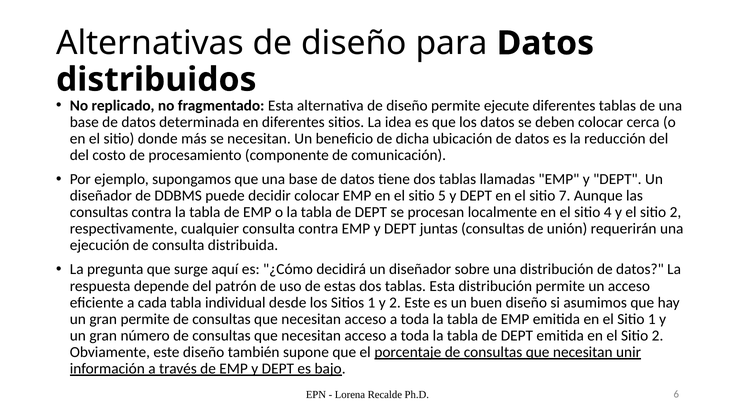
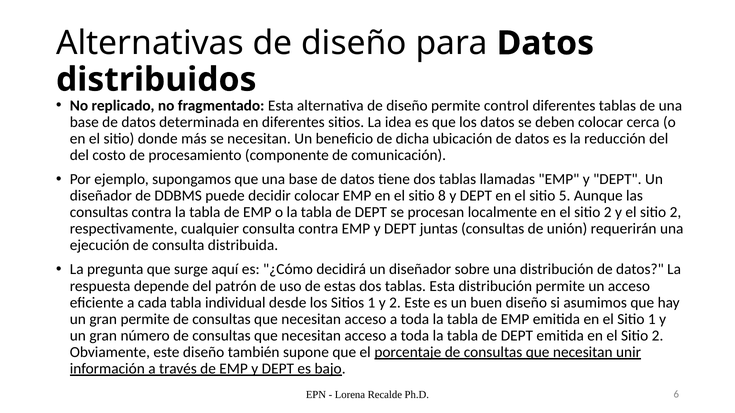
ejecute: ejecute -> control (506, 106)
5: 5 -> 8 (442, 196)
7: 7 -> 5 (565, 196)
4: 4 -> 2 (608, 212)
